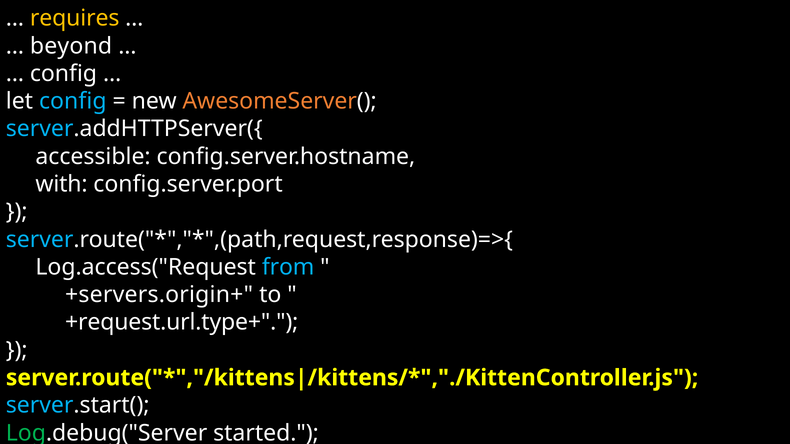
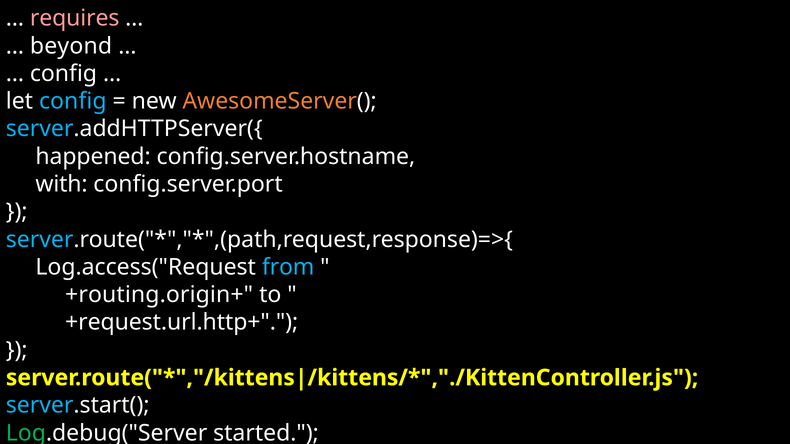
requires colour: yellow -> pink (75, 18)
accessible: accessible -> happened (93, 157)
+servers.origin+: +servers.origin+ -> +routing.origin+ (159, 295)
+request.url.type+: +request.url.type+ -> +request.url.http+ (182, 323)
